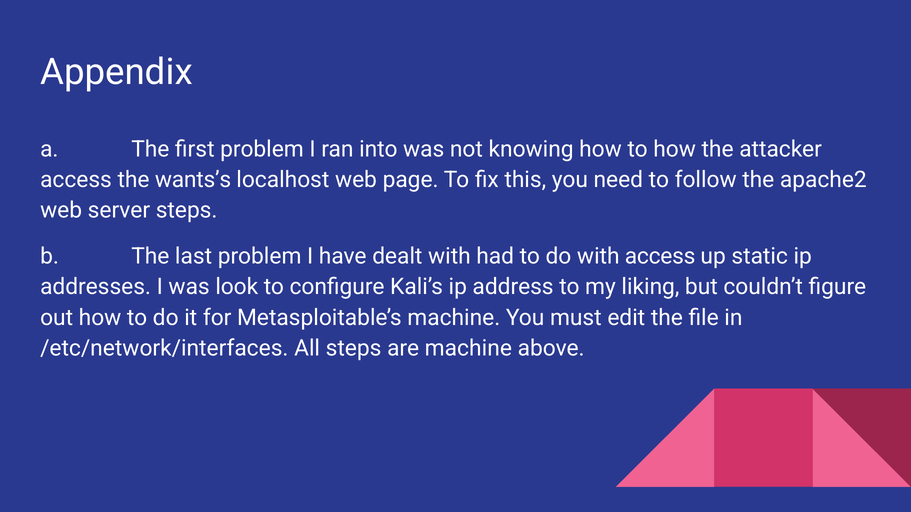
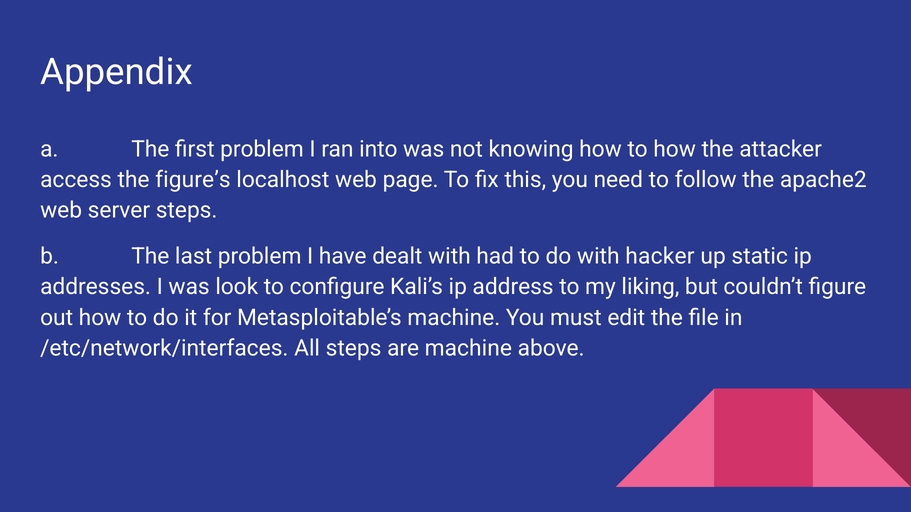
wants’s: wants’s -> figure’s (193, 180)
with access: access -> hacker (660, 256)
